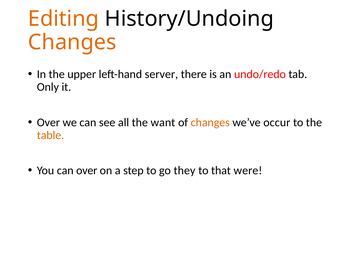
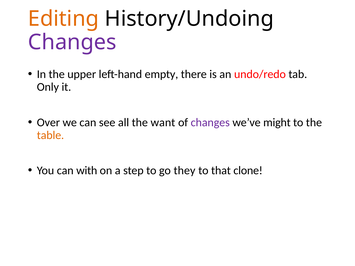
Changes colour: orange -> purple (72, 42)
server: server -> empty (161, 74)
changes colour: orange -> purple (210, 122)
occur: occur -> might (277, 122)
can over: over -> with (87, 171)
were: were -> clone (248, 171)
